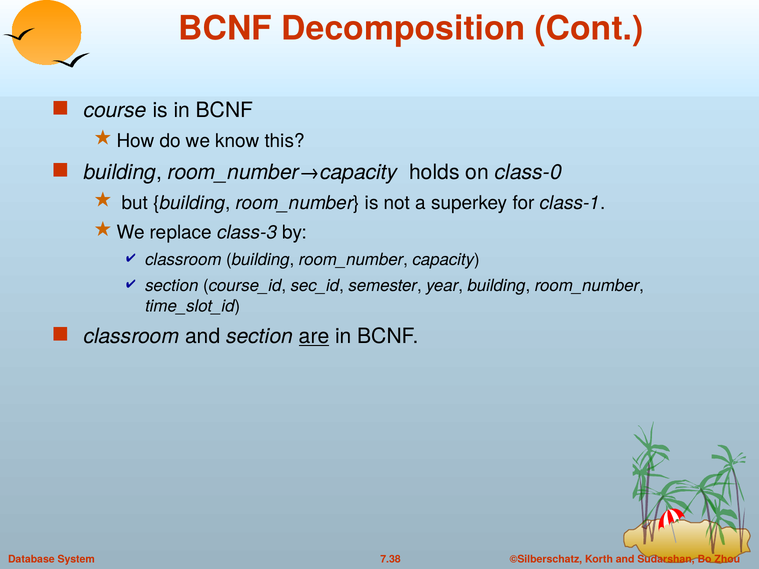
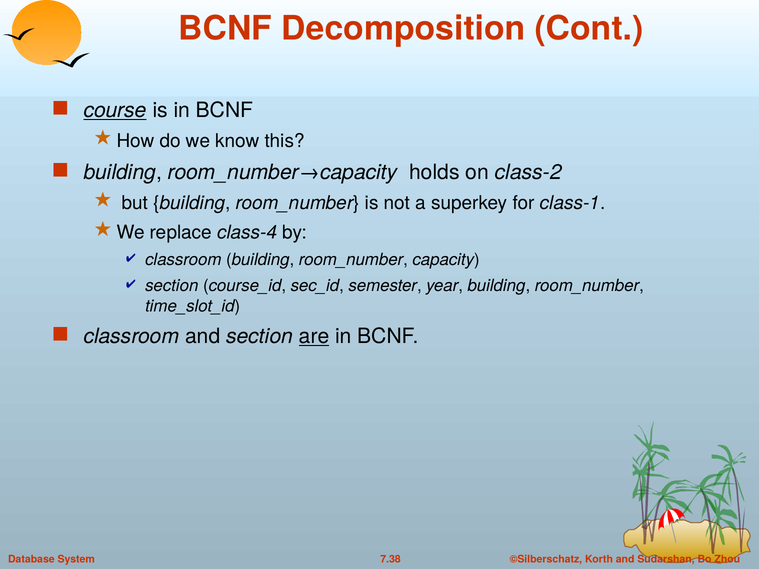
course underline: none -> present (115, 110)
class-0: class-0 -> class-2 (528, 173)
class-3: class-3 -> class-4 (247, 232)
